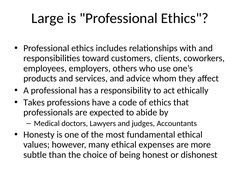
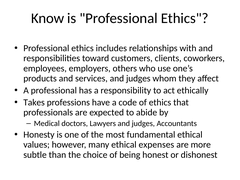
Large: Large -> Know (48, 18)
services and advice: advice -> judges (138, 78)
